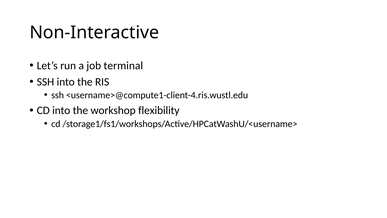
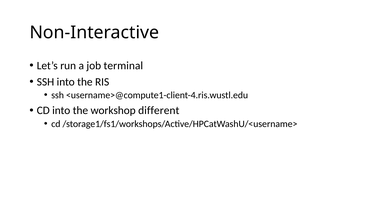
flexibility: flexibility -> different (159, 110)
